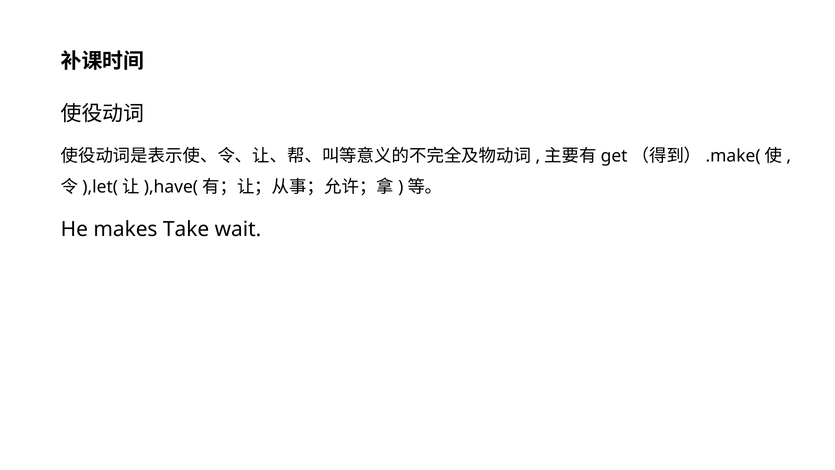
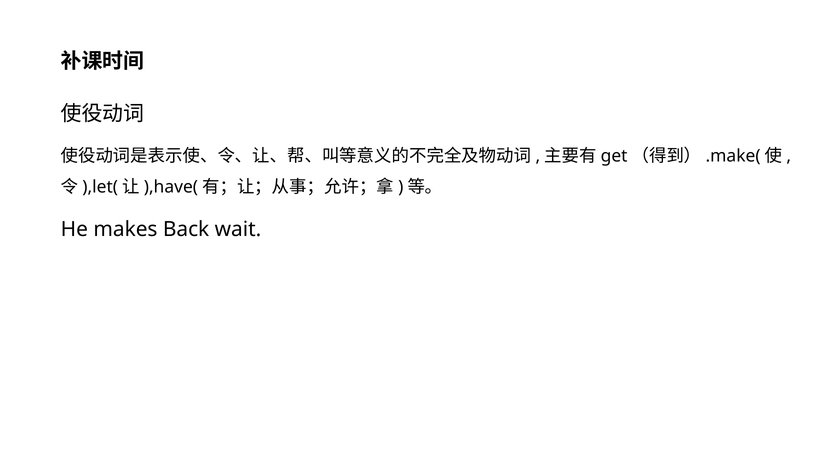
Take: Take -> Back (186, 229)
